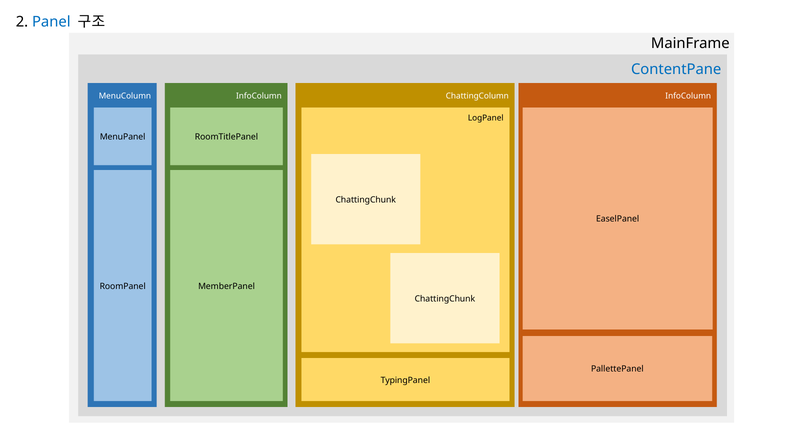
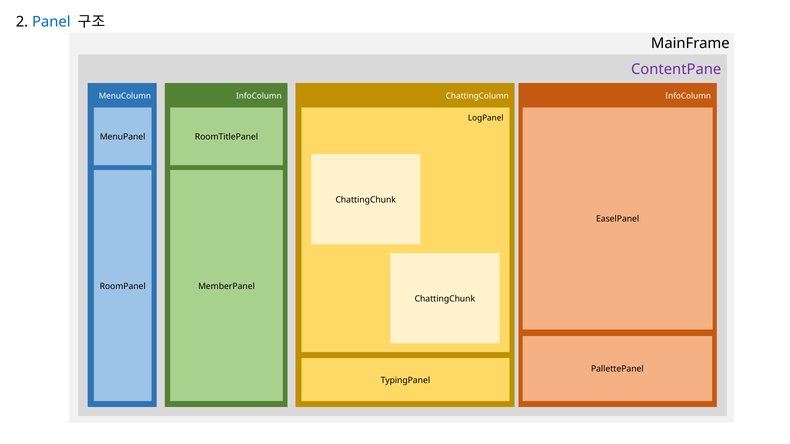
ContentPane colour: blue -> purple (676, 70)
